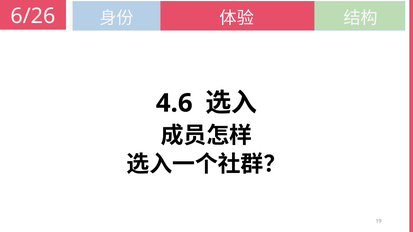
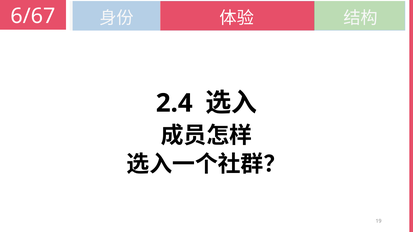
6/26: 6/26 -> 6/67 (33, 16)
4.6: 4.6 -> 2.4 (174, 103)
